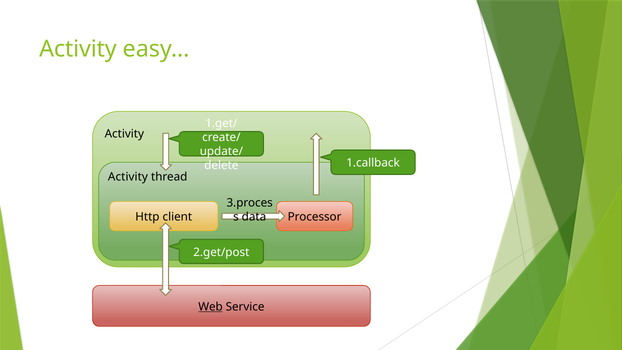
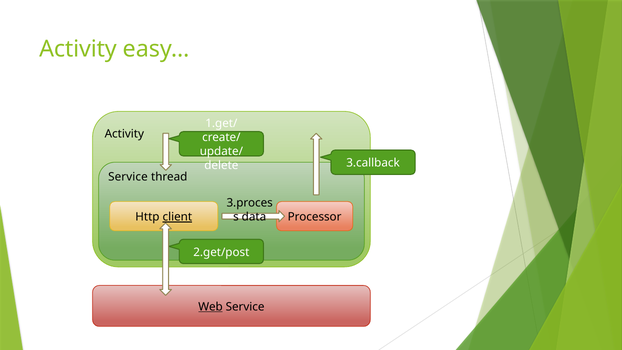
1.callback: 1.callback -> 3.callback (373, 163)
Activity: Activity -> Service (128, 177)
client underline: none -> present (177, 217)
